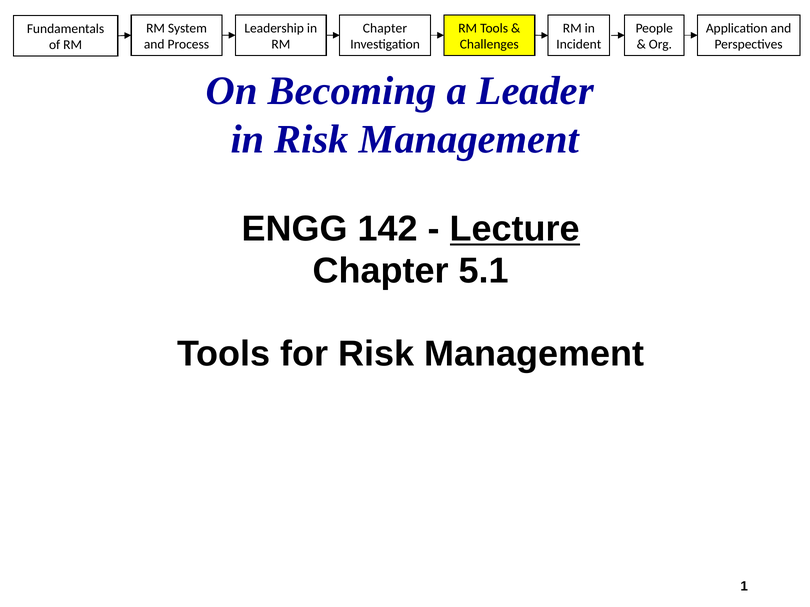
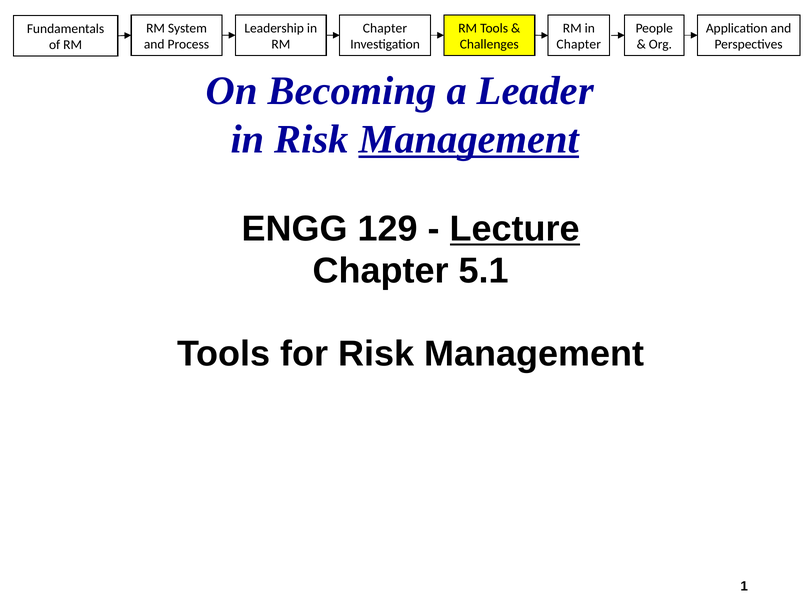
Incident: Incident -> Chapter (579, 44)
Management underline: none -> present (469, 139)
142: 142 -> 129 (388, 229)
